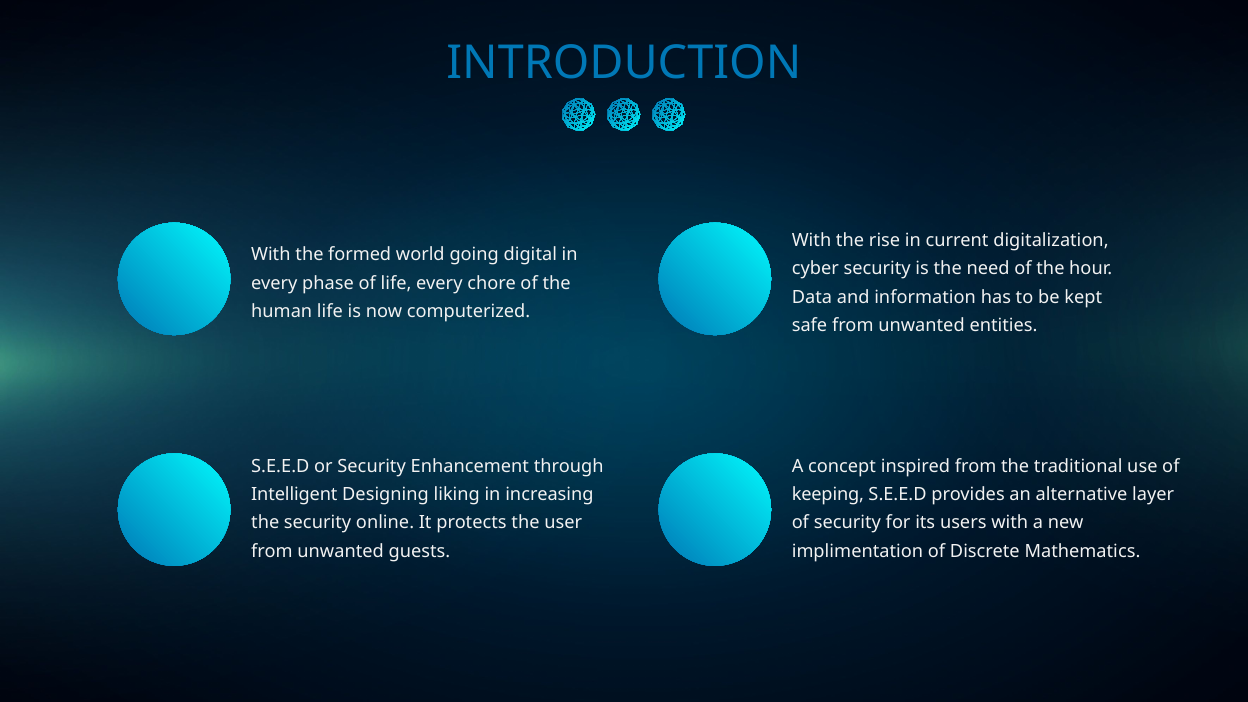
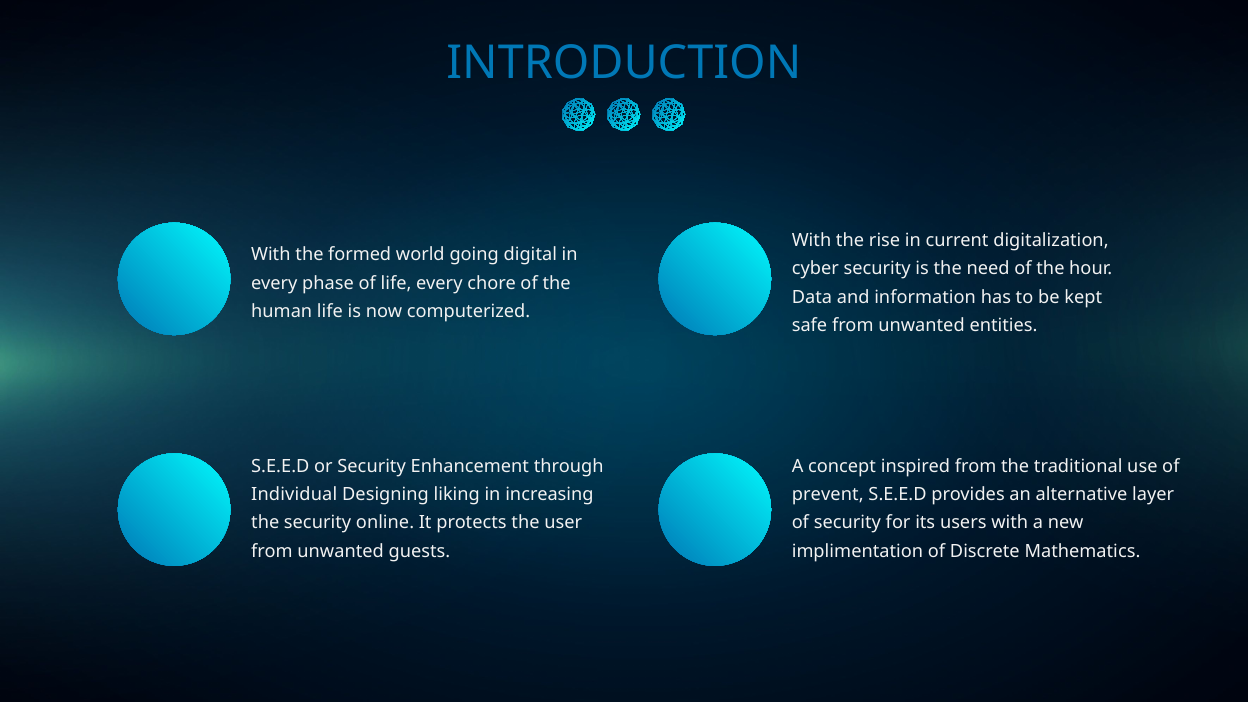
Intelligent: Intelligent -> Individual (294, 495)
keeping: keeping -> prevent (828, 495)
